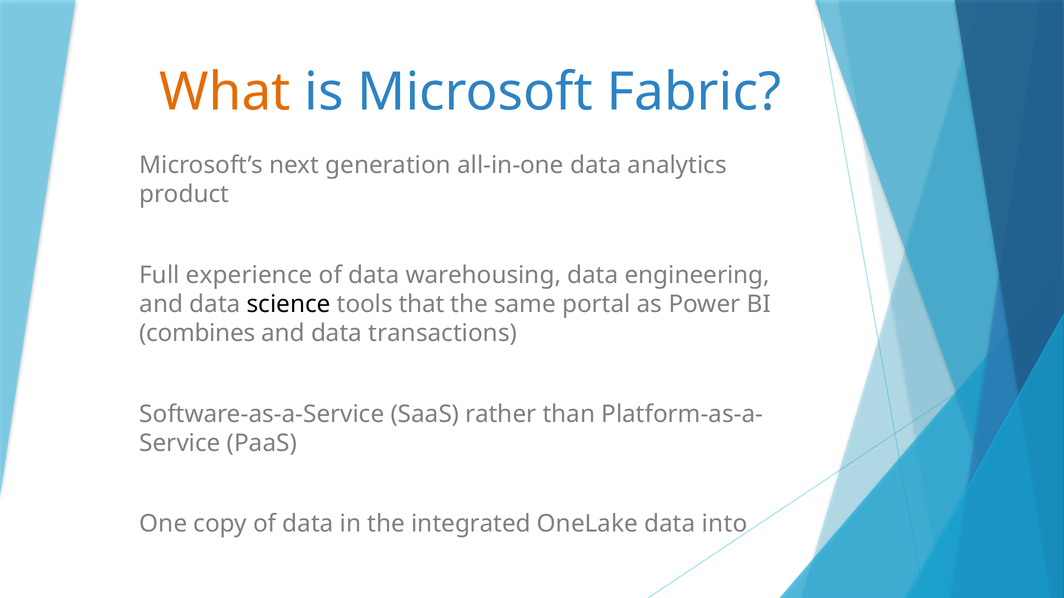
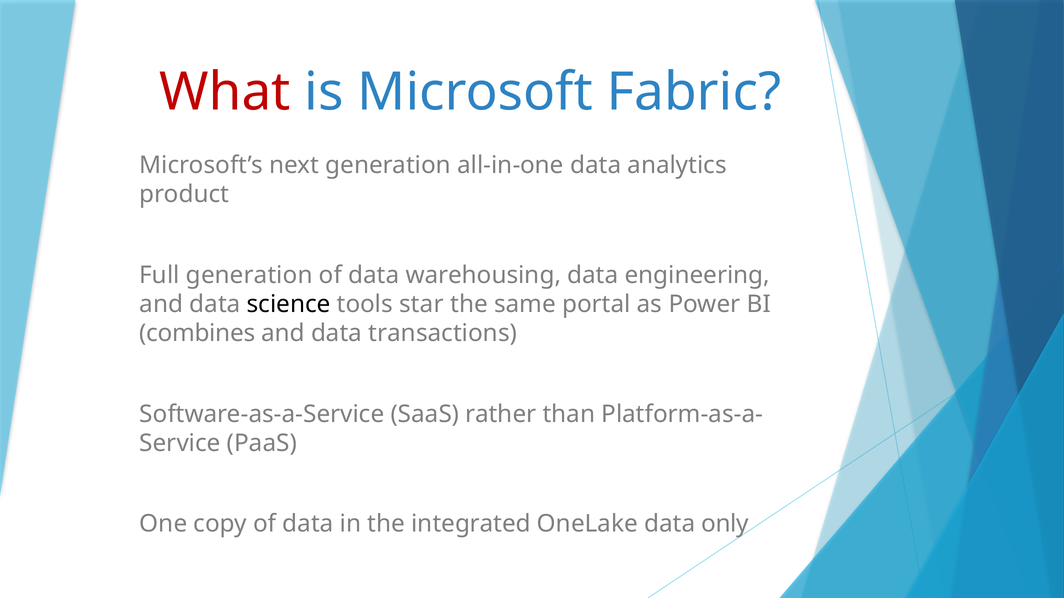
What colour: orange -> red (225, 92)
Full experience: experience -> generation (249, 275)
that: that -> star (422, 304)
into: into -> only (725, 524)
